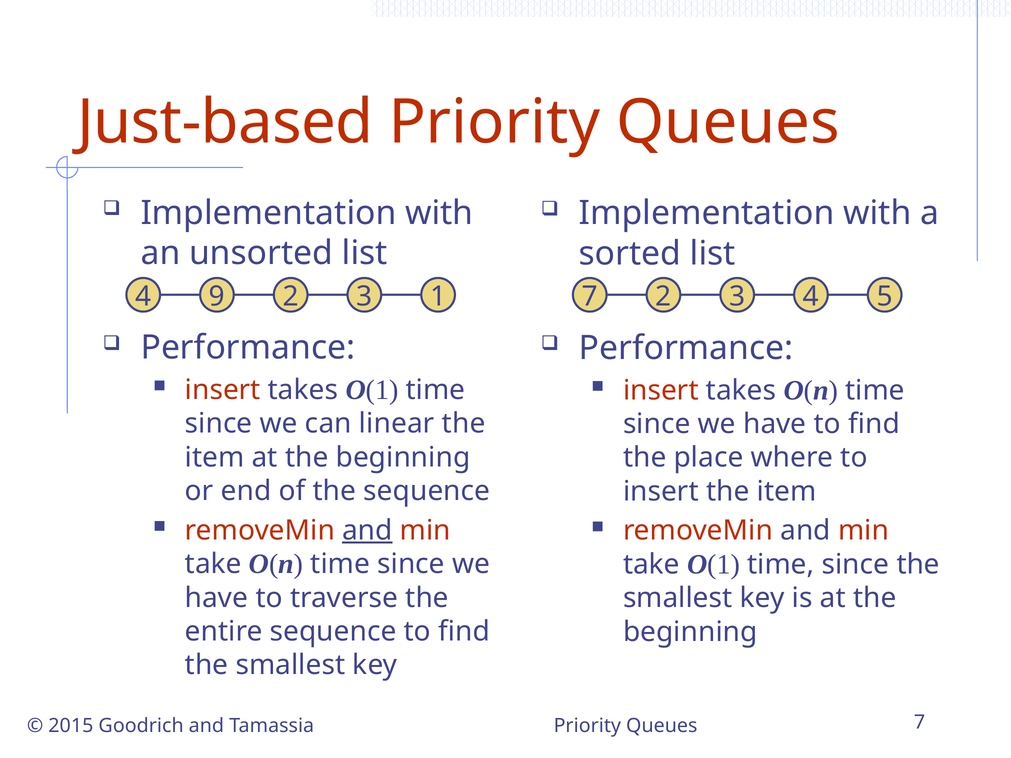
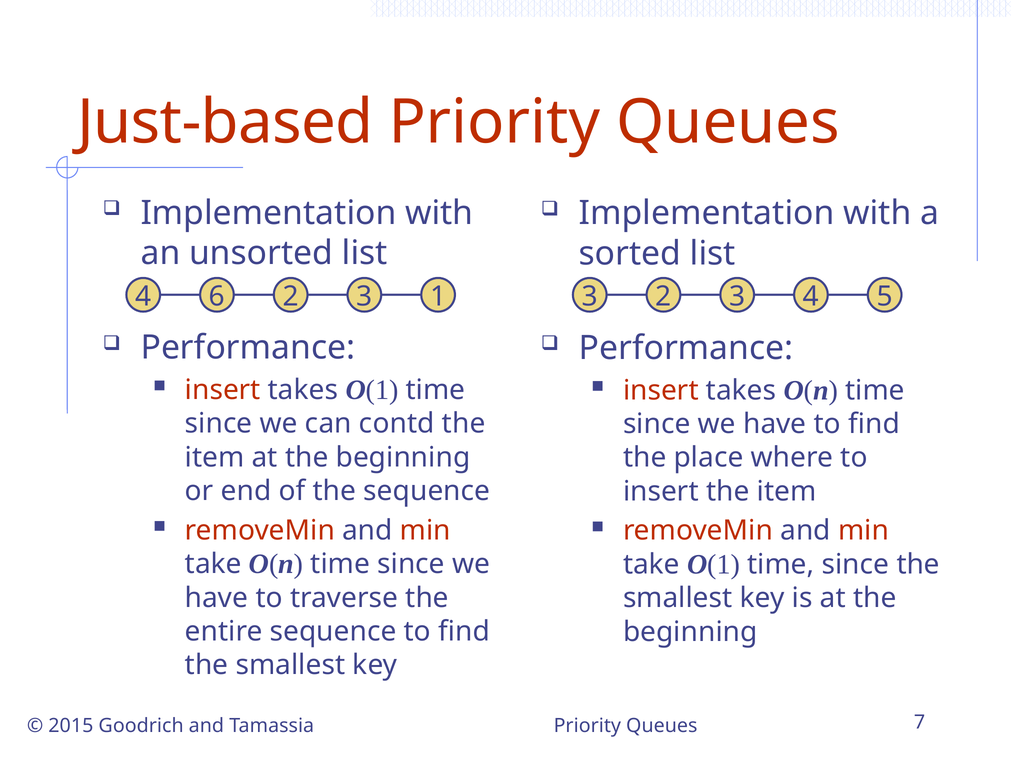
9: 9 -> 6 (217, 297)
1 7: 7 -> 3 (590, 297)
linear: linear -> contd (397, 424)
and underline: present -> none (367, 531)
